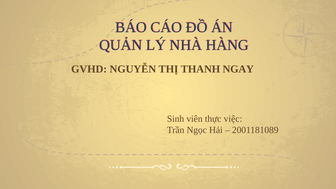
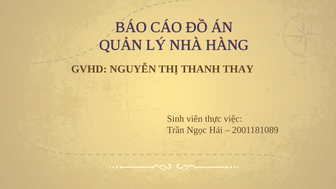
NGAY: NGAY -> THAY (238, 69)
